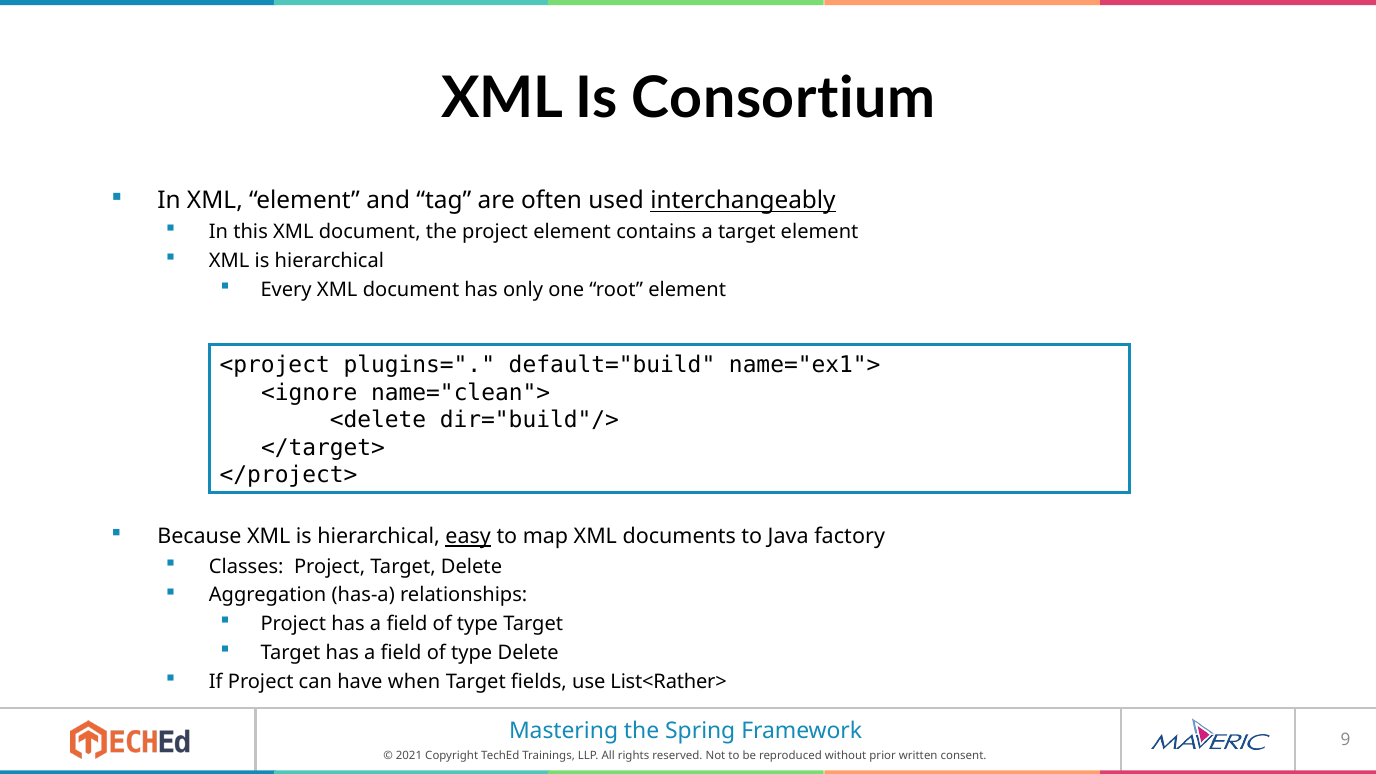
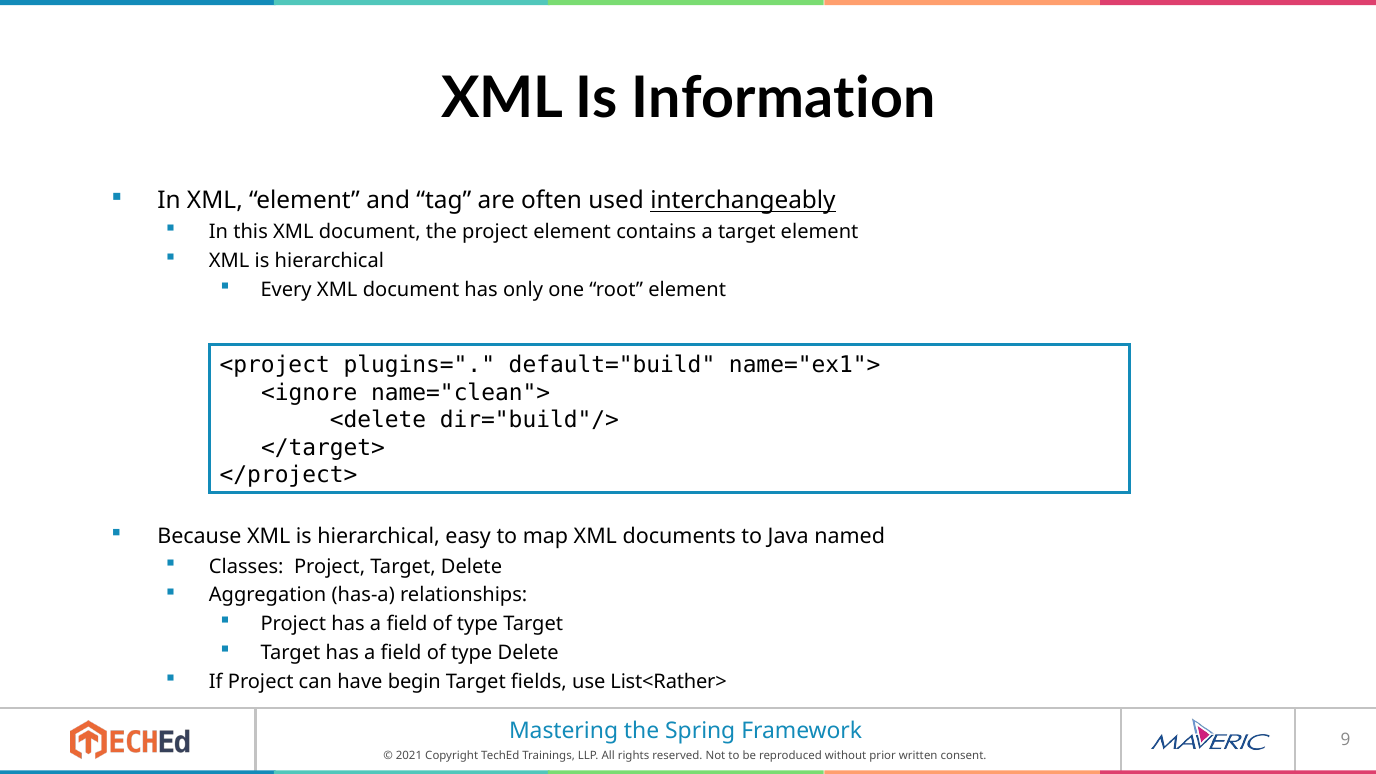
Consortium: Consortium -> Information (784, 99)
easy underline: present -> none (468, 537)
factory: factory -> named (850, 537)
when: when -> begin (414, 682)
